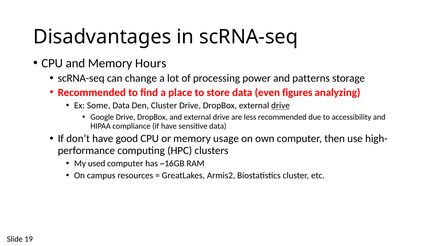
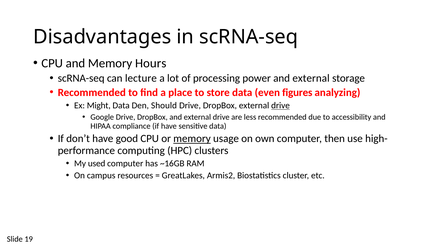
change: change -> lecture (141, 78)
power and patterns: patterns -> external (311, 78)
Some: Some -> Might (99, 105)
Den Cluster: Cluster -> Should (164, 105)
memory underline: none -> present (192, 138)
